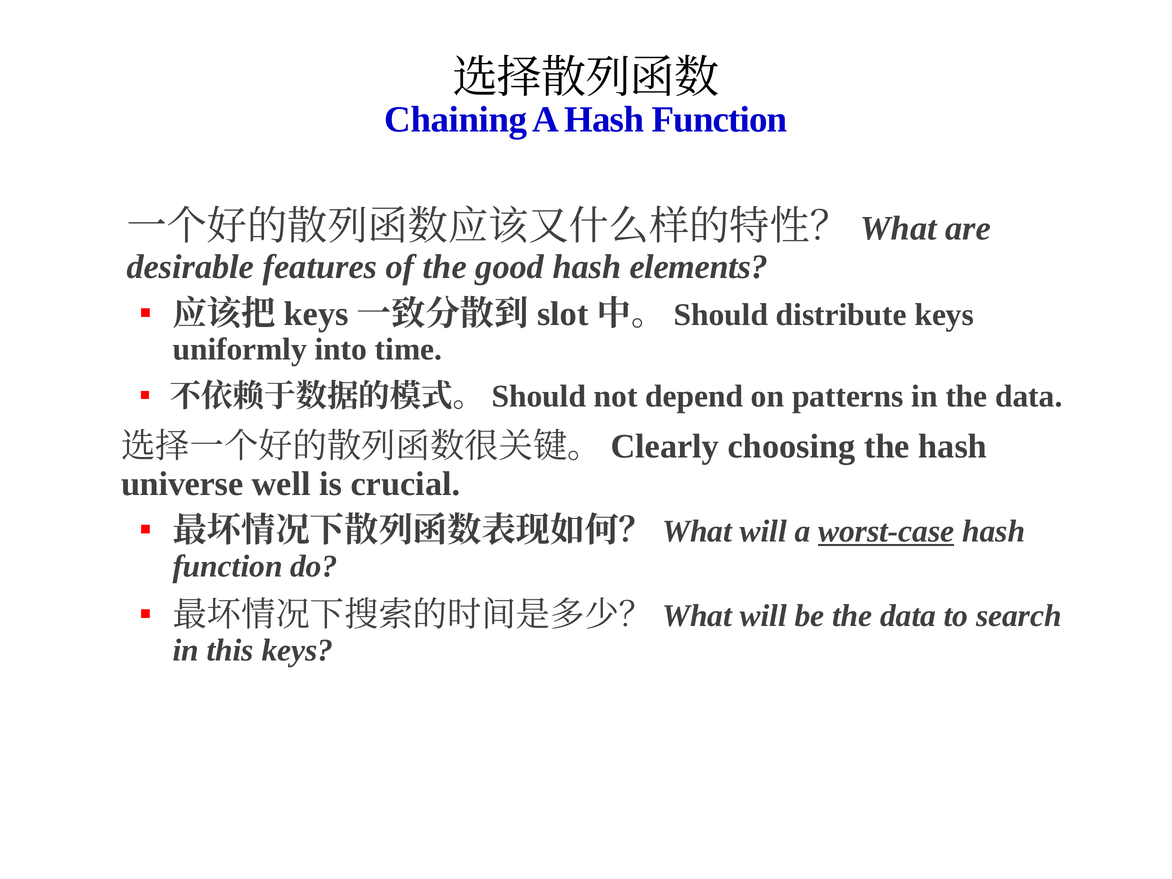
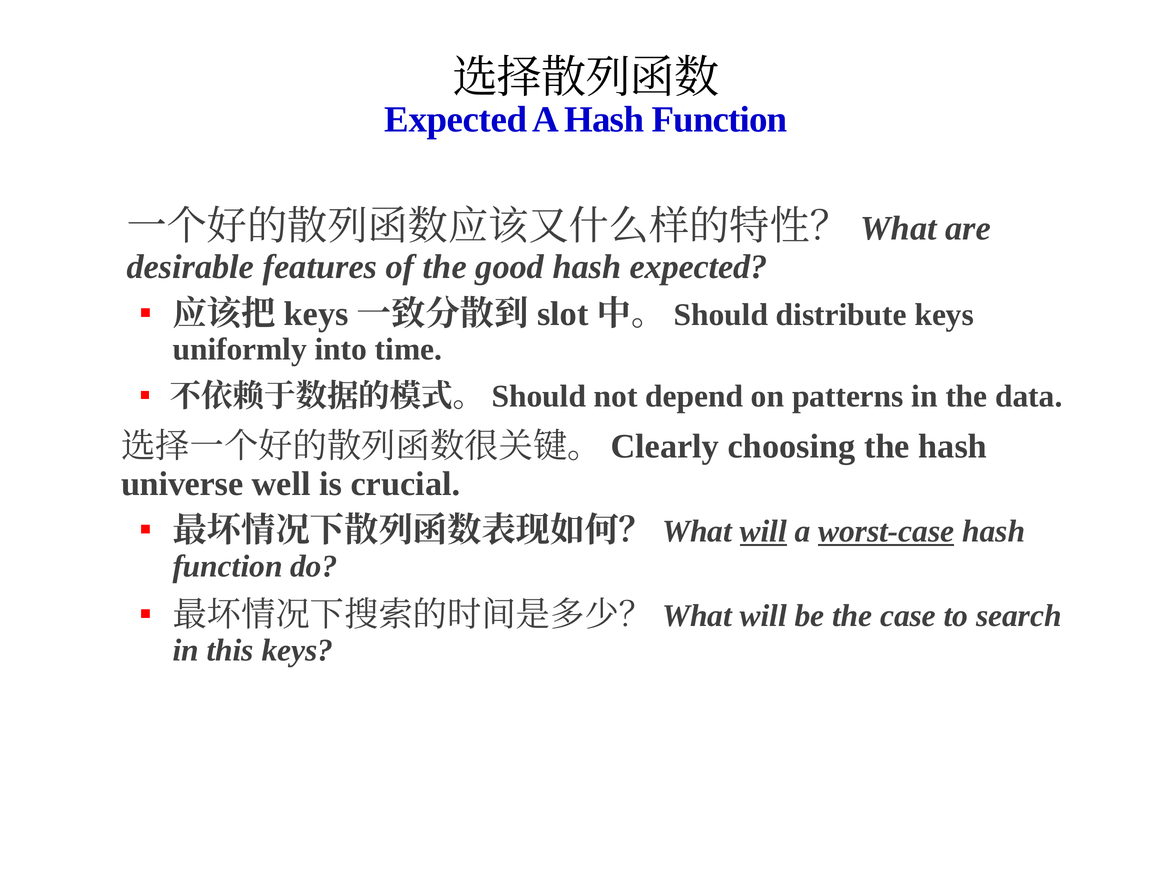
Chaining: Chaining -> Expected (456, 120)
hash elements: elements -> expected (699, 267)
will underline: none -> present (763, 532)
be the data: data -> case (908, 616)
